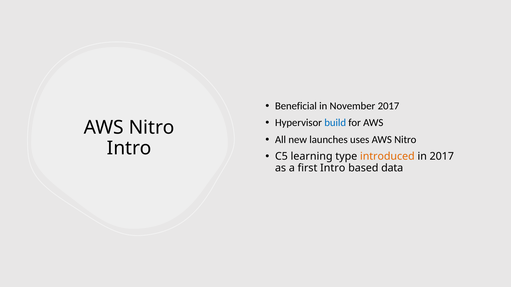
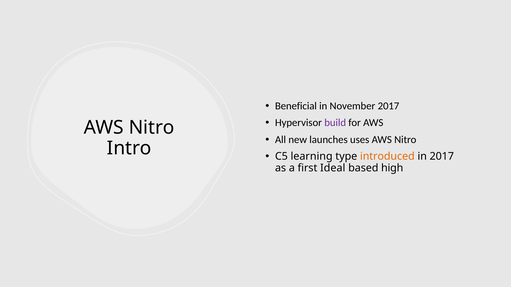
build colour: blue -> purple (335, 123)
first Intro: Intro -> Ideal (333, 168)
data: data -> high (392, 168)
